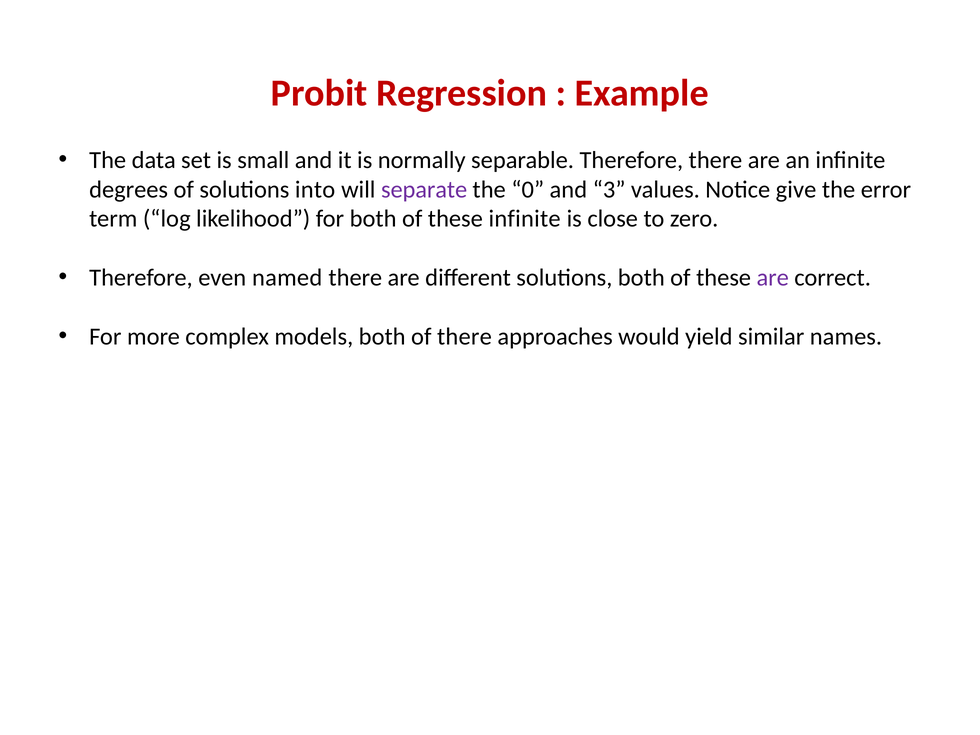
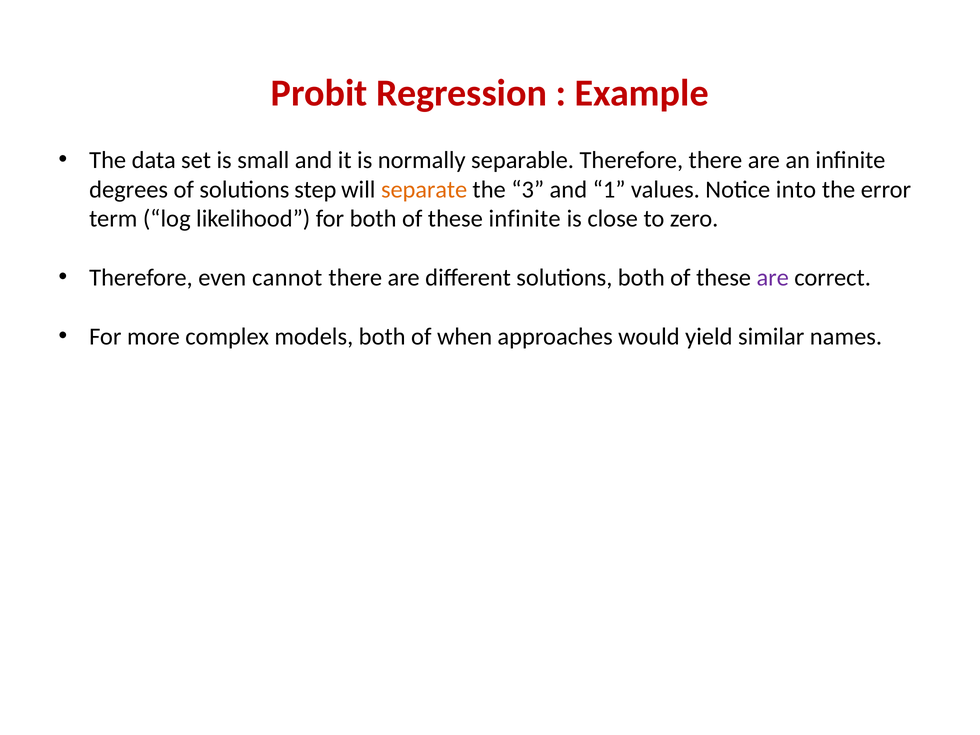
into: into -> step (315, 189)
separate colour: purple -> orange (424, 189)
0: 0 -> 3 (528, 189)
3: 3 -> 1 (609, 189)
give: give -> into (796, 189)
named: named -> cannot (287, 278)
of there: there -> when (465, 336)
